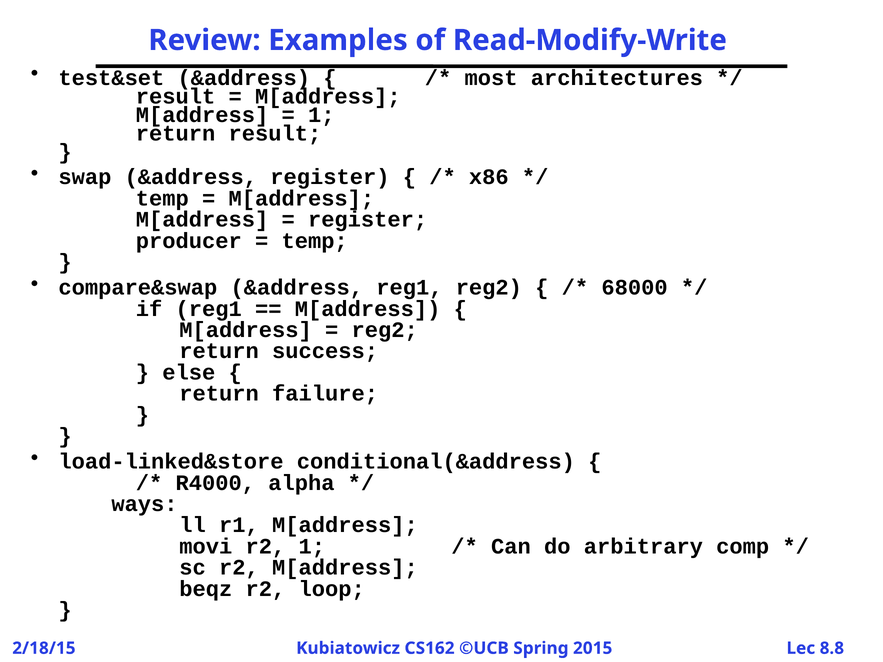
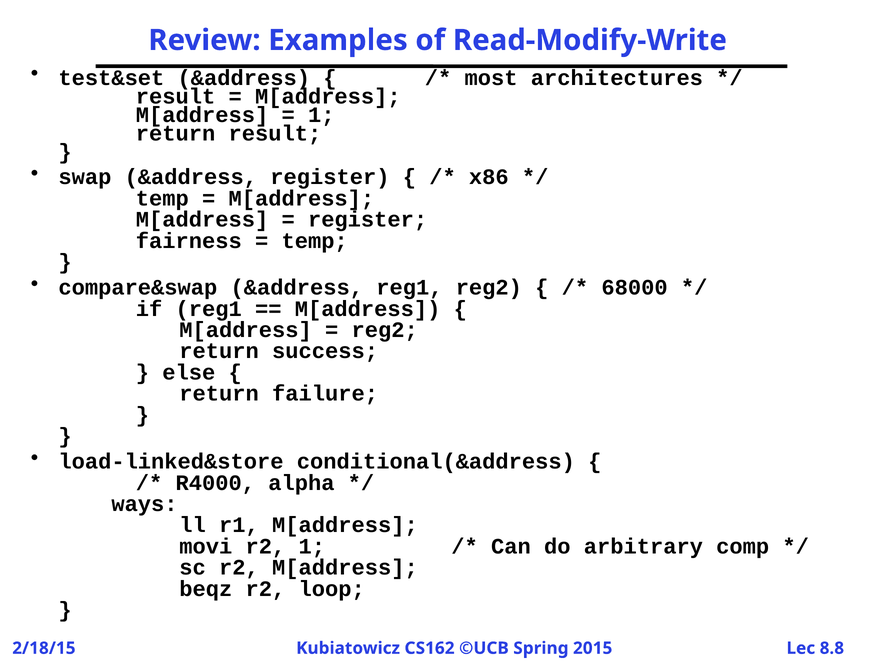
producer: producer -> fairness (189, 241)
